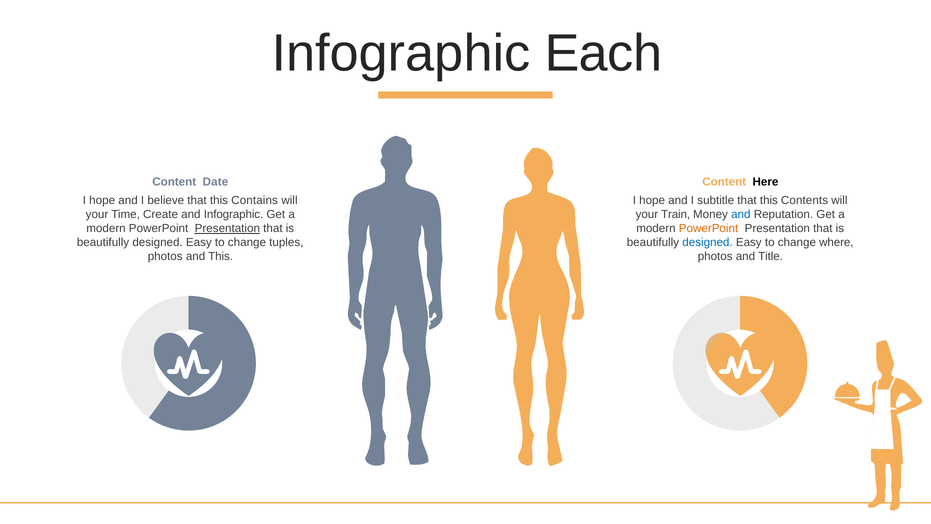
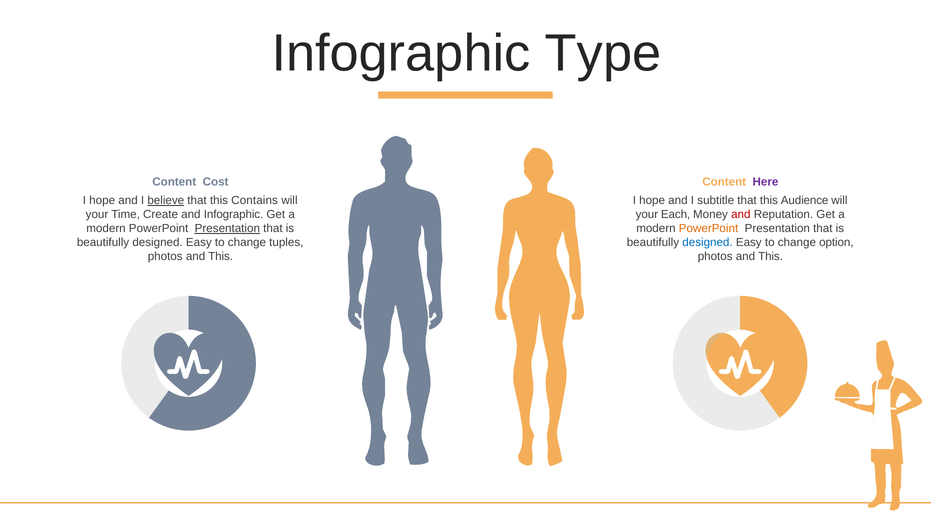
Each: Each -> Type (603, 53)
Date: Date -> Cost (216, 182)
Here colour: black -> purple (765, 182)
believe underline: none -> present (166, 200)
Contents: Contents -> Audience (805, 200)
Train: Train -> Each (676, 214)
and colour: blue -> red (741, 214)
where: where -> option (836, 242)
Title: Title -> This (771, 256)
